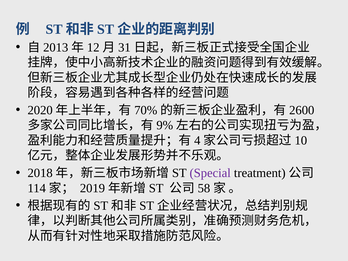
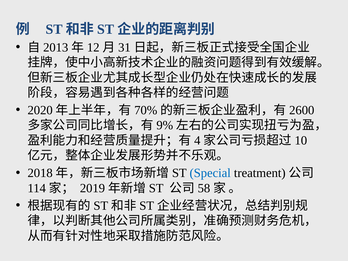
Special colour: purple -> blue (210, 173)
